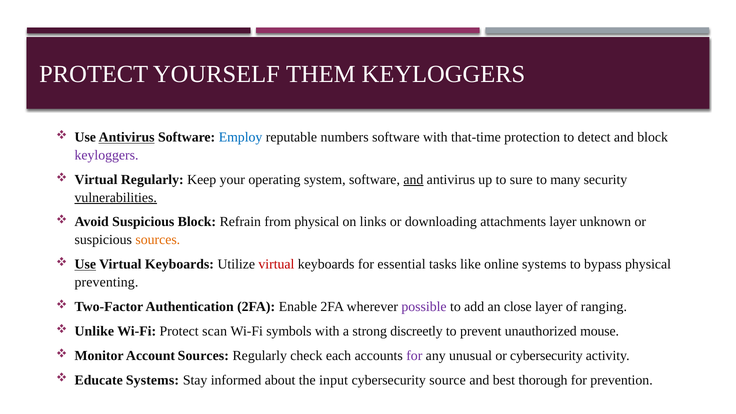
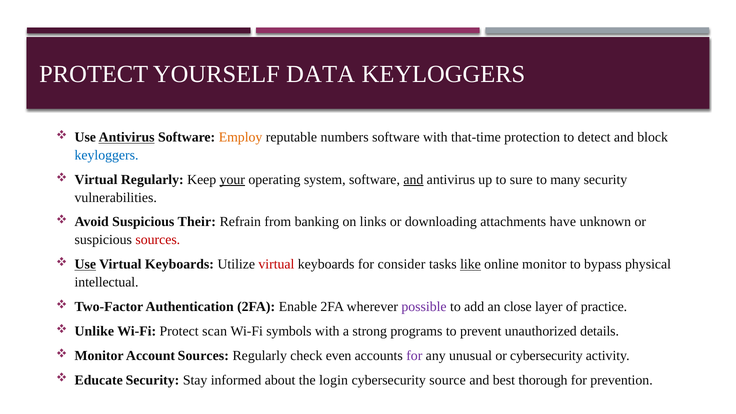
THEM: THEM -> DATA (321, 74)
Employ colour: blue -> orange (241, 137)
keyloggers colour: purple -> blue (107, 155)
your underline: none -> present (232, 180)
vulnerabilities underline: present -> none (116, 197)
Suspicious Block: Block -> Their (197, 222)
from physical: physical -> banking (317, 222)
attachments layer: layer -> have (563, 222)
sources colour: orange -> red (158, 240)
essential: essential -> consider (402, 264)
like underline: none -> present (470, 264)
online systems: systems -> monitor (544, 264)
preventing: preventing -> intellectual (107, 282)
ranging: ranging -> practice (604, 307)
discreetly: discreetly -> programs (416, 331)
mouse: mouse -> details (600, 331)
each: each -> even (339, 356)
Educate Systems: Systems -> Security (153, 380)
input: input -> login (334, 380)
